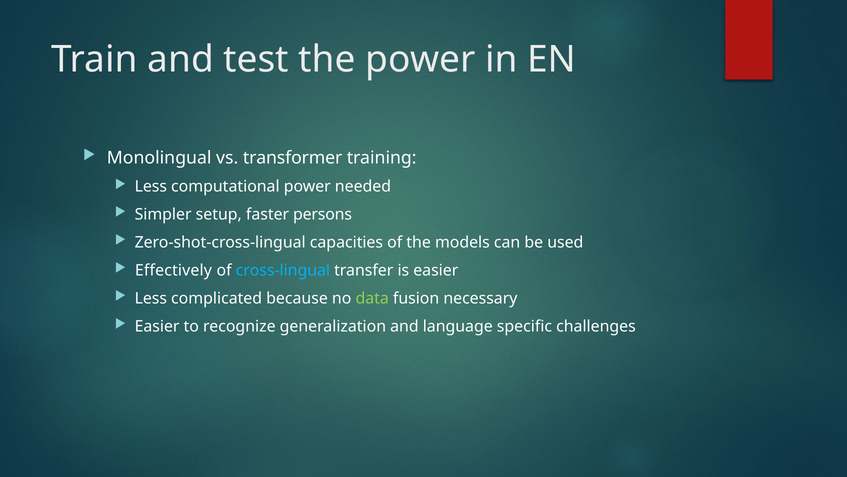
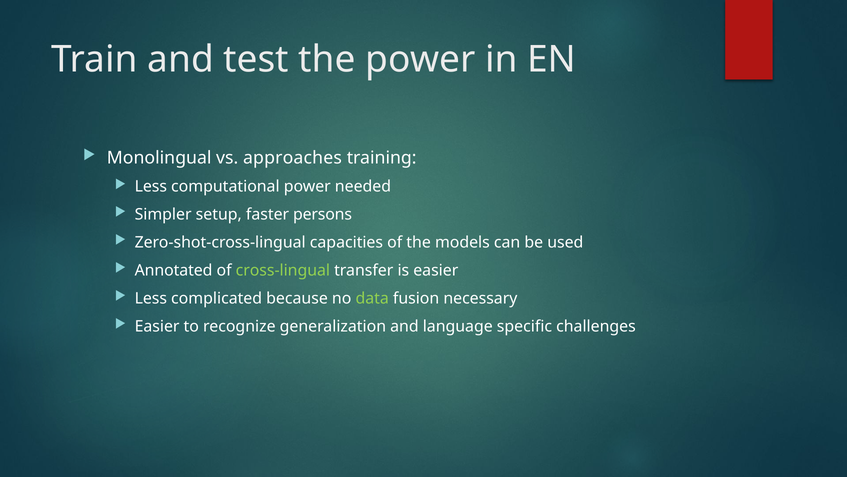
transformer: transformer -> approaches (292, 158)
Effectively: Effectively -> Annotated (174, 270)
cross-lingual colour: light blue -> light green (283, 270)
